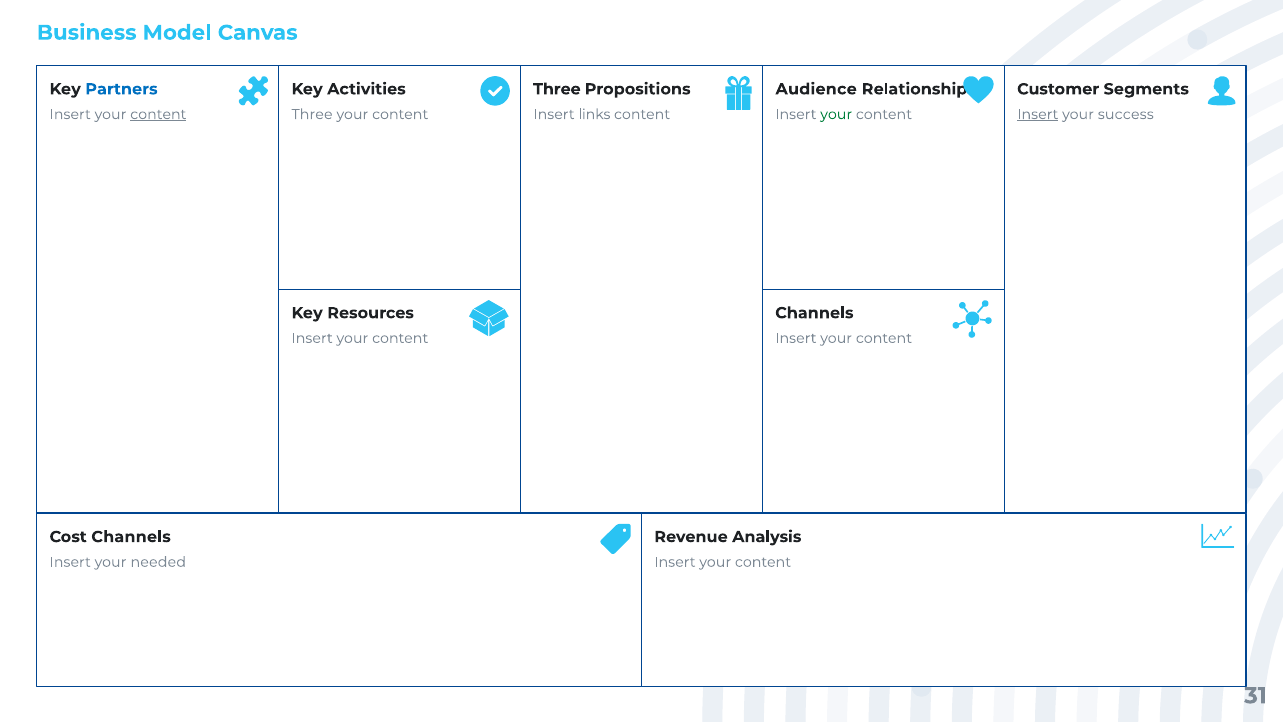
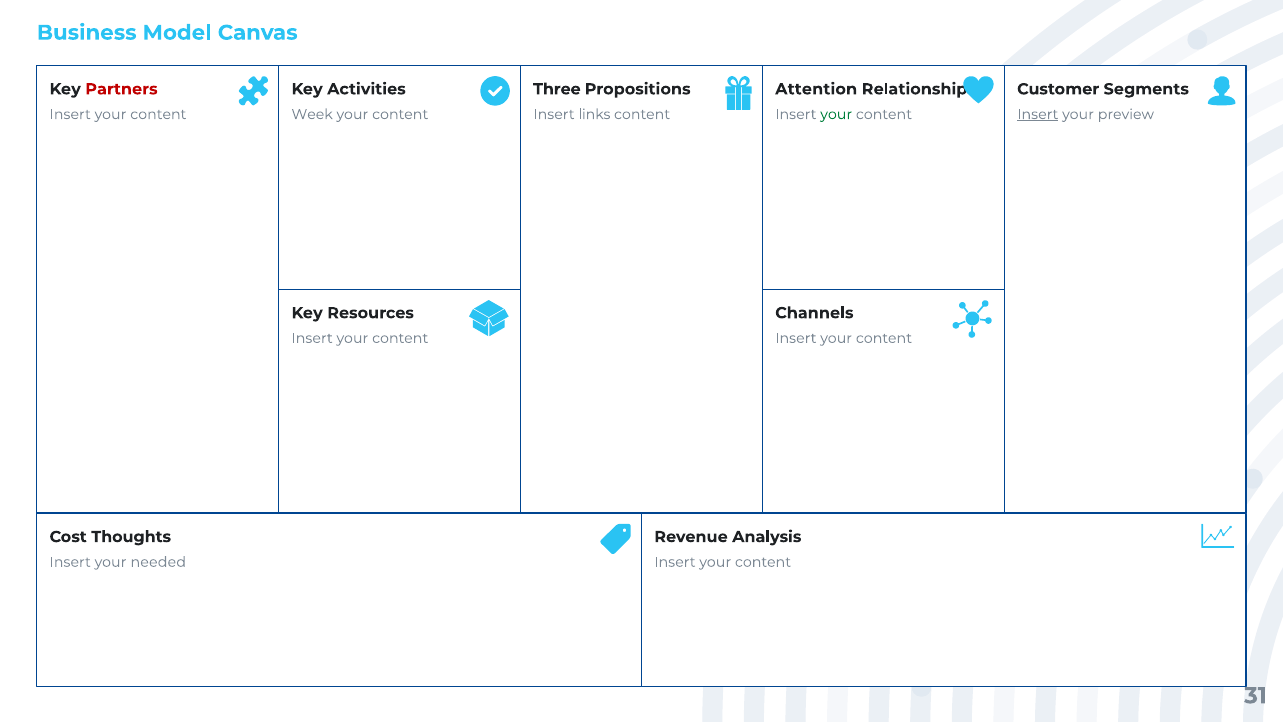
Partners colour: blue -> red (121, 89)
Audience: Audience -> Attention (816, 89)
content underline: present -> none (158, 114)
Three: Three -> Week (312, 114)
success: success -> preview (1126, 114)
Cost Channels: Channels -> Thoughts (131, 537)
